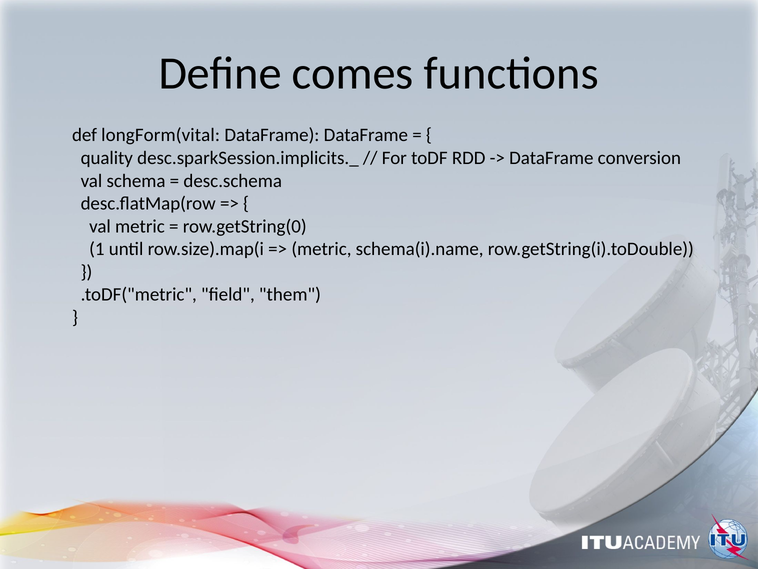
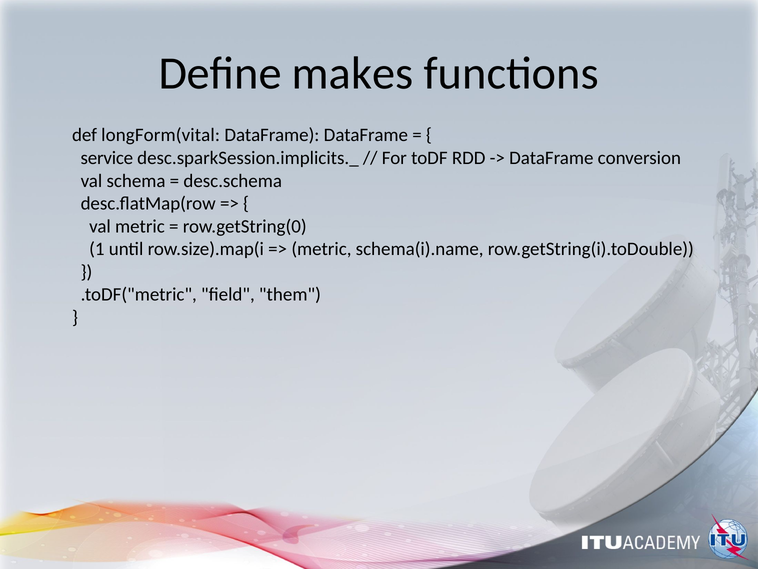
comes: comes -> makes (353, 73)
quality: quality -> service (107, 158)
